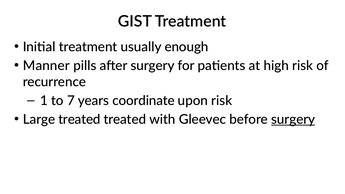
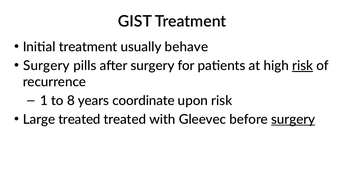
enough: enough -> behave (186, 47)
Manner: Manner -> Surgery (46, 66)
risk underline: none -> present (303, 66)
7: 7 -> 8 (71, 101)
